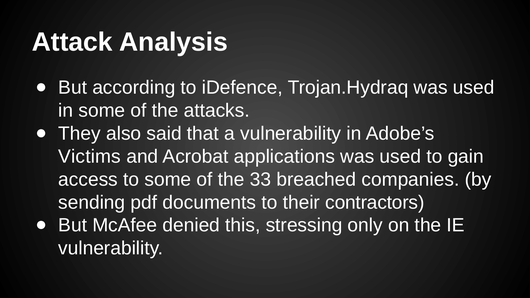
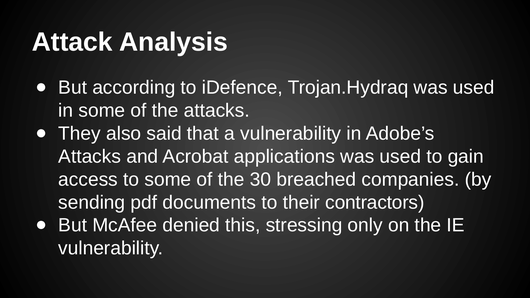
Victims: Victims -> Attacks (90, 157)
33: 33 -> 30 (260, 179)
